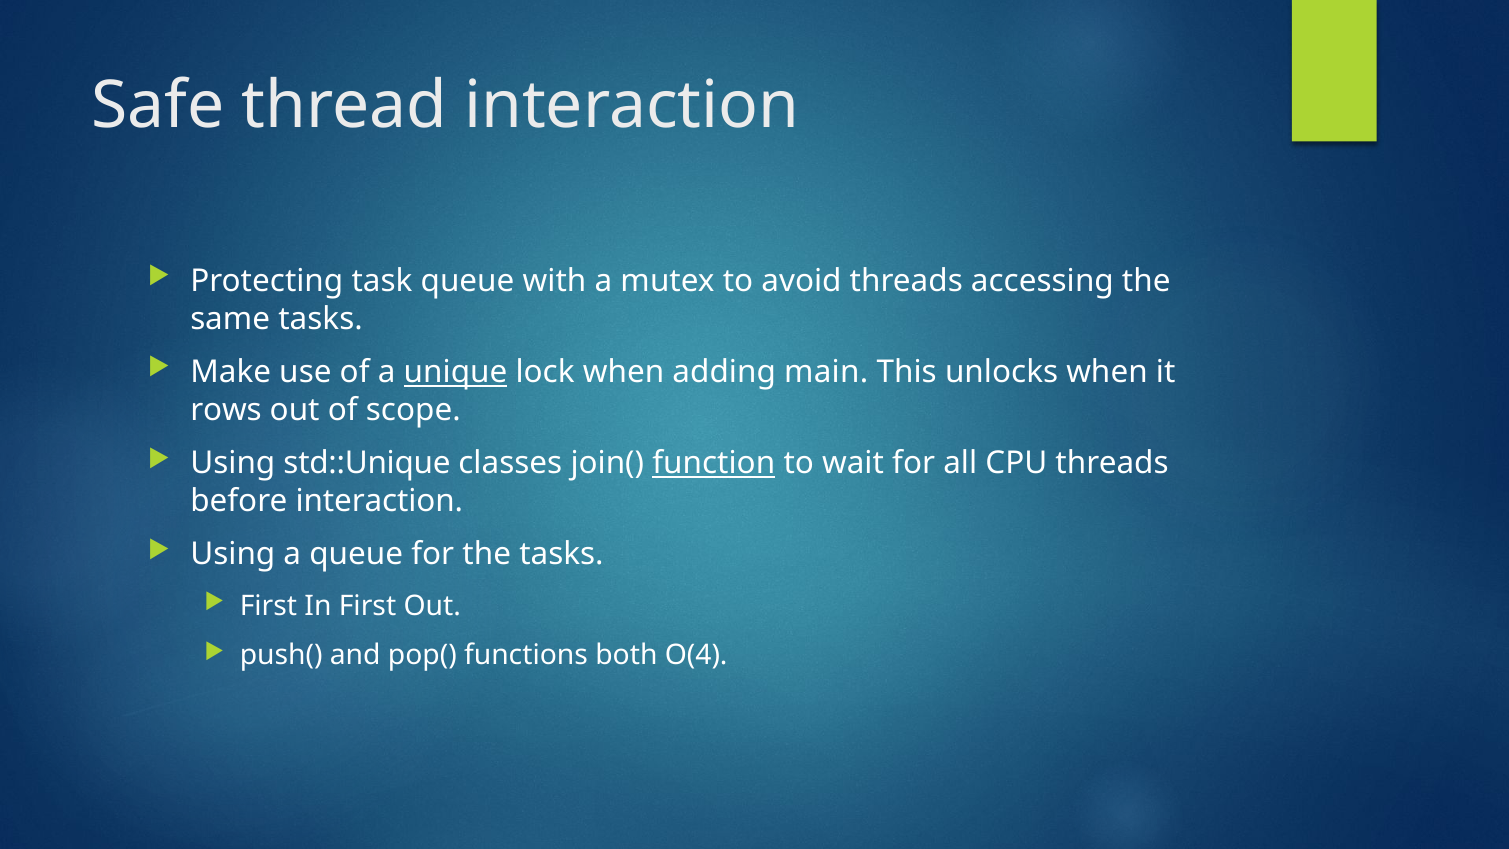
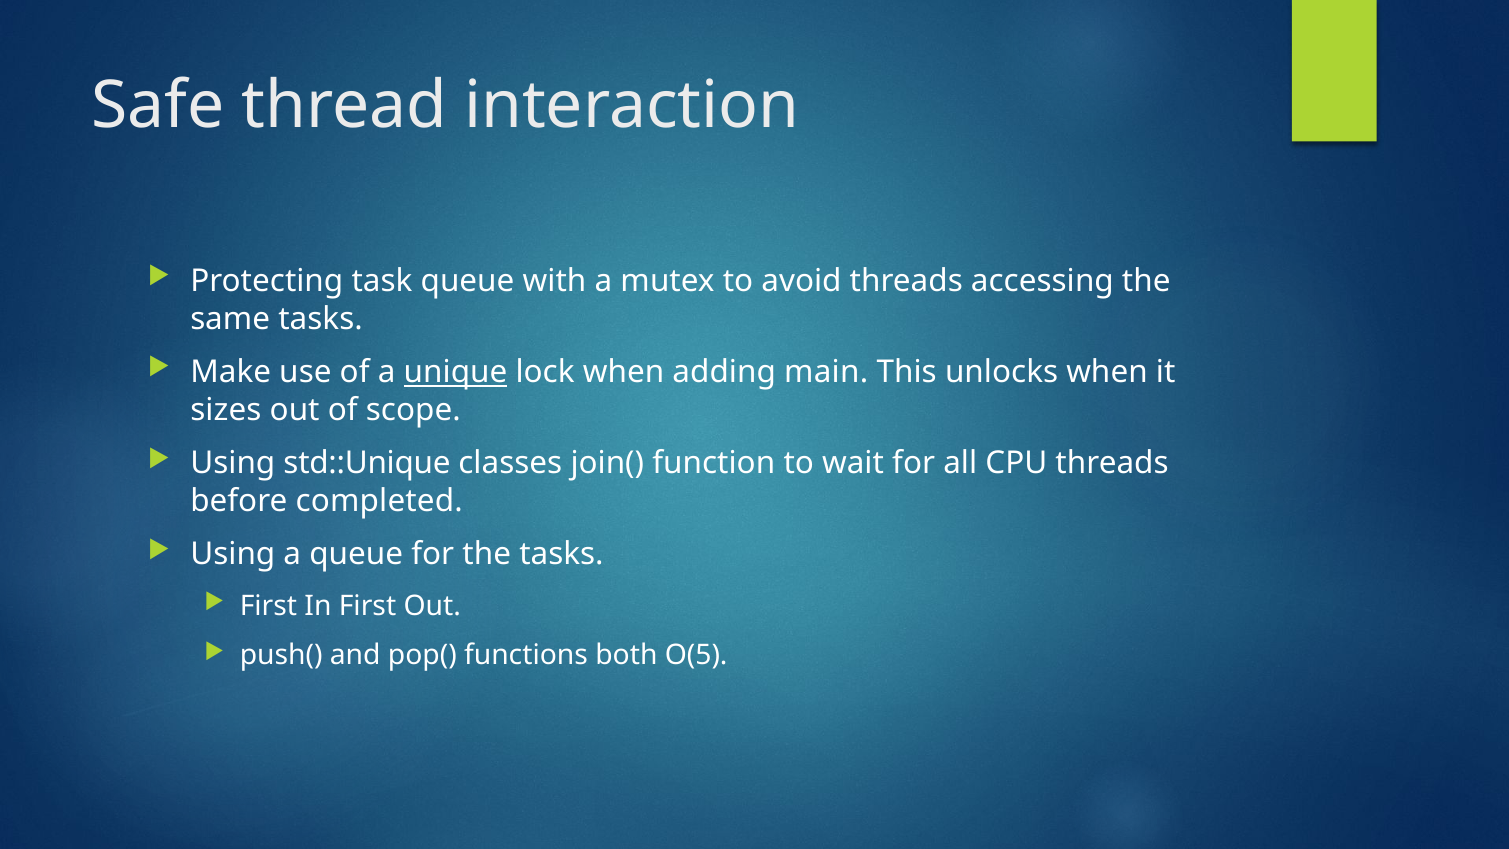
rows: rows -> sizes (226, 410)
function underline: present -> none (714, 463)
before interaction: interaction -> completed (379, 501)
O(4: O(4 -> O(5 (696, 655)
